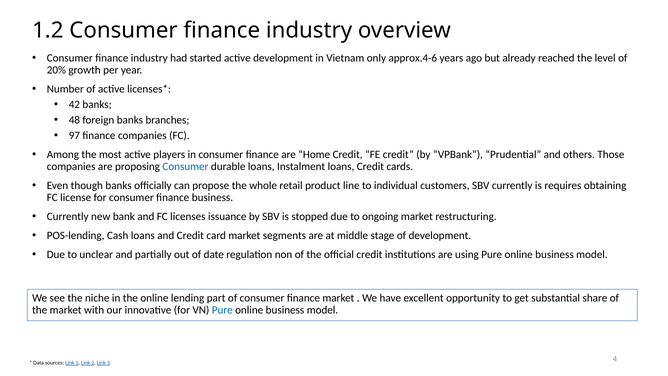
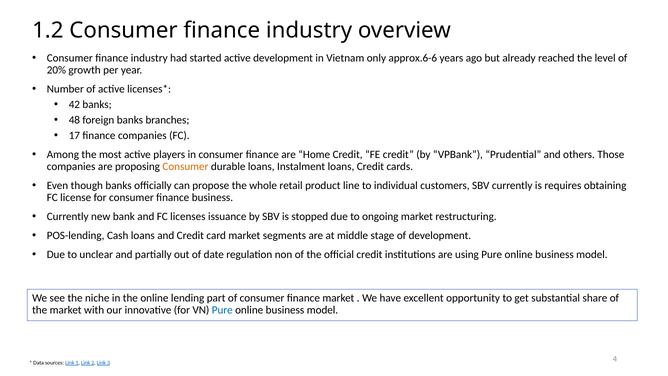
approx.4-6: approx.4-6 -> approx.6-6 (413, 58)
97: 97 -> 17 (74, 135)
Consumer colour: blue -> orange (185, 166)
